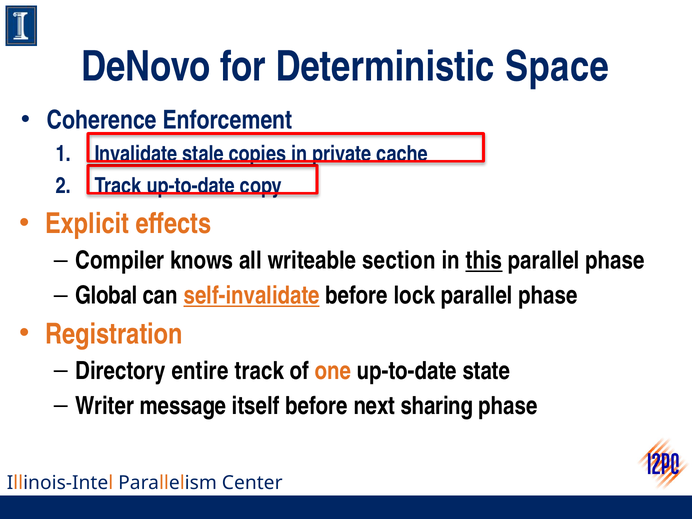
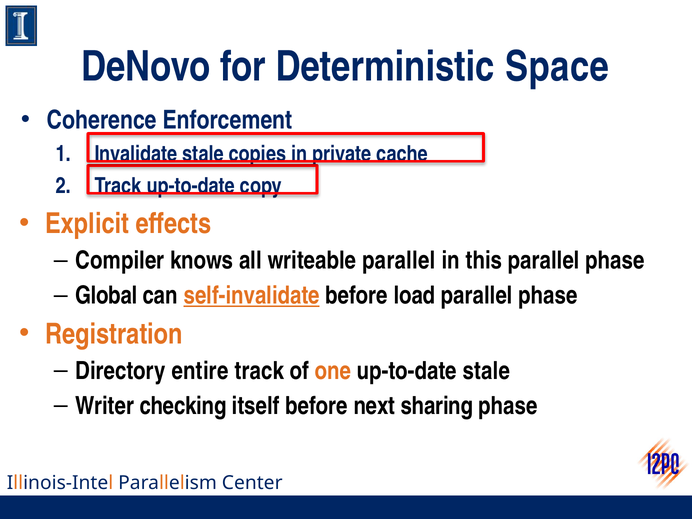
writeable section: section -> parallel (399, 261)
this underline: present -> none (484, 261)
lock: lock -> load (414, 296)
up-to-date state: state -> stale (486, 371)
message: message -> checking (183, 406)
